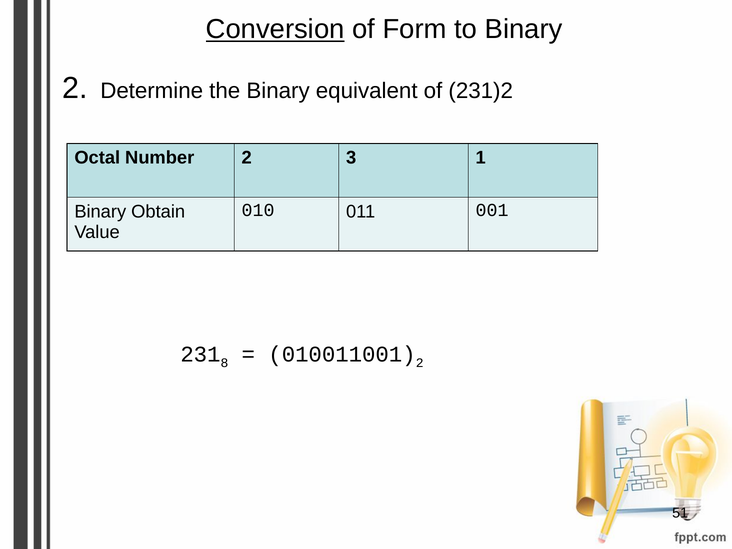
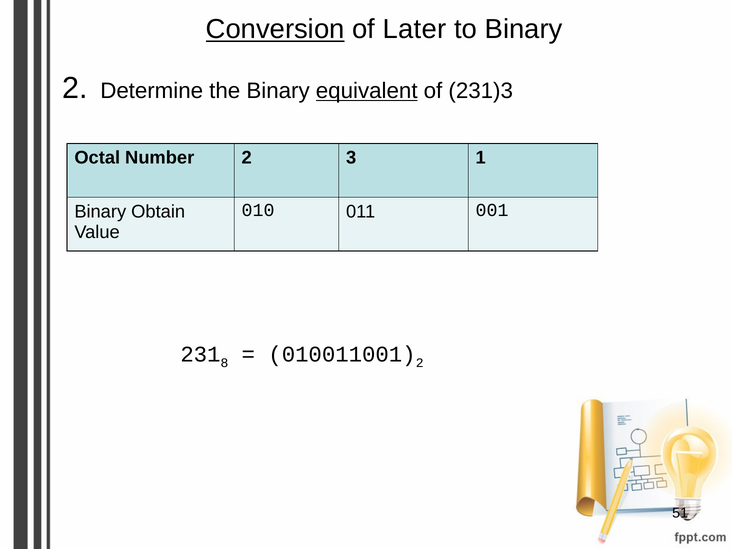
Form: Form -> Later (415, 29)
equivalent underline: none -> present (367, 91)
231)2: 231)2 -> 231)3 (481, 91)
